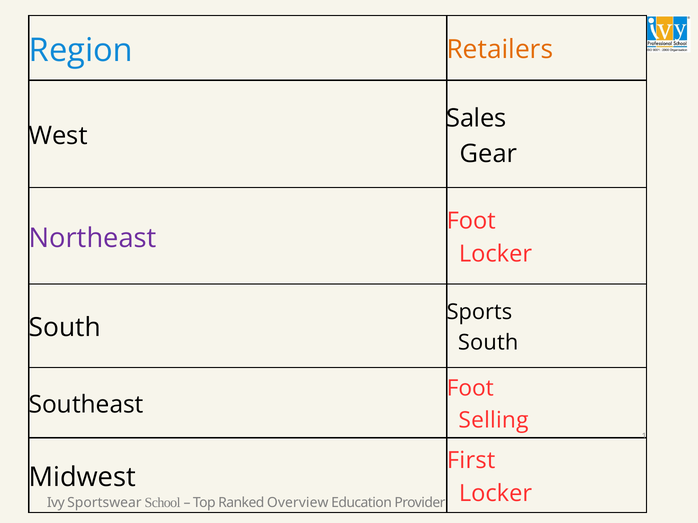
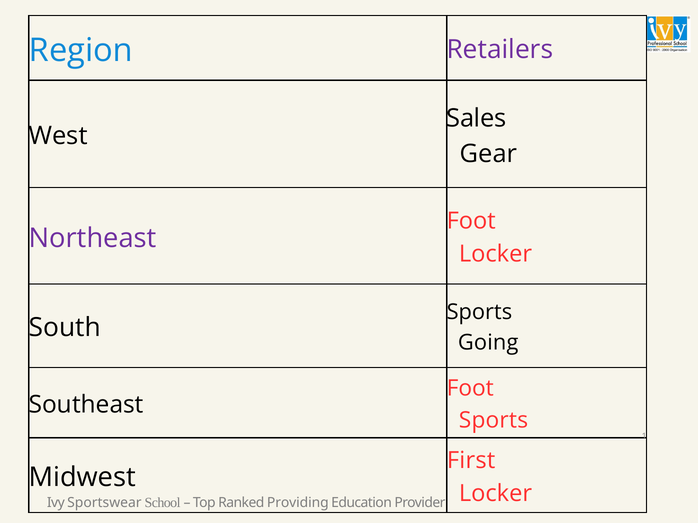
Retailers colour: orange -> purple (500, 50)
South: South -> Going (488, 343)
Selling: Selling -> Sports (493, 421)
Overview: Overview -> Providing (298, 503)
